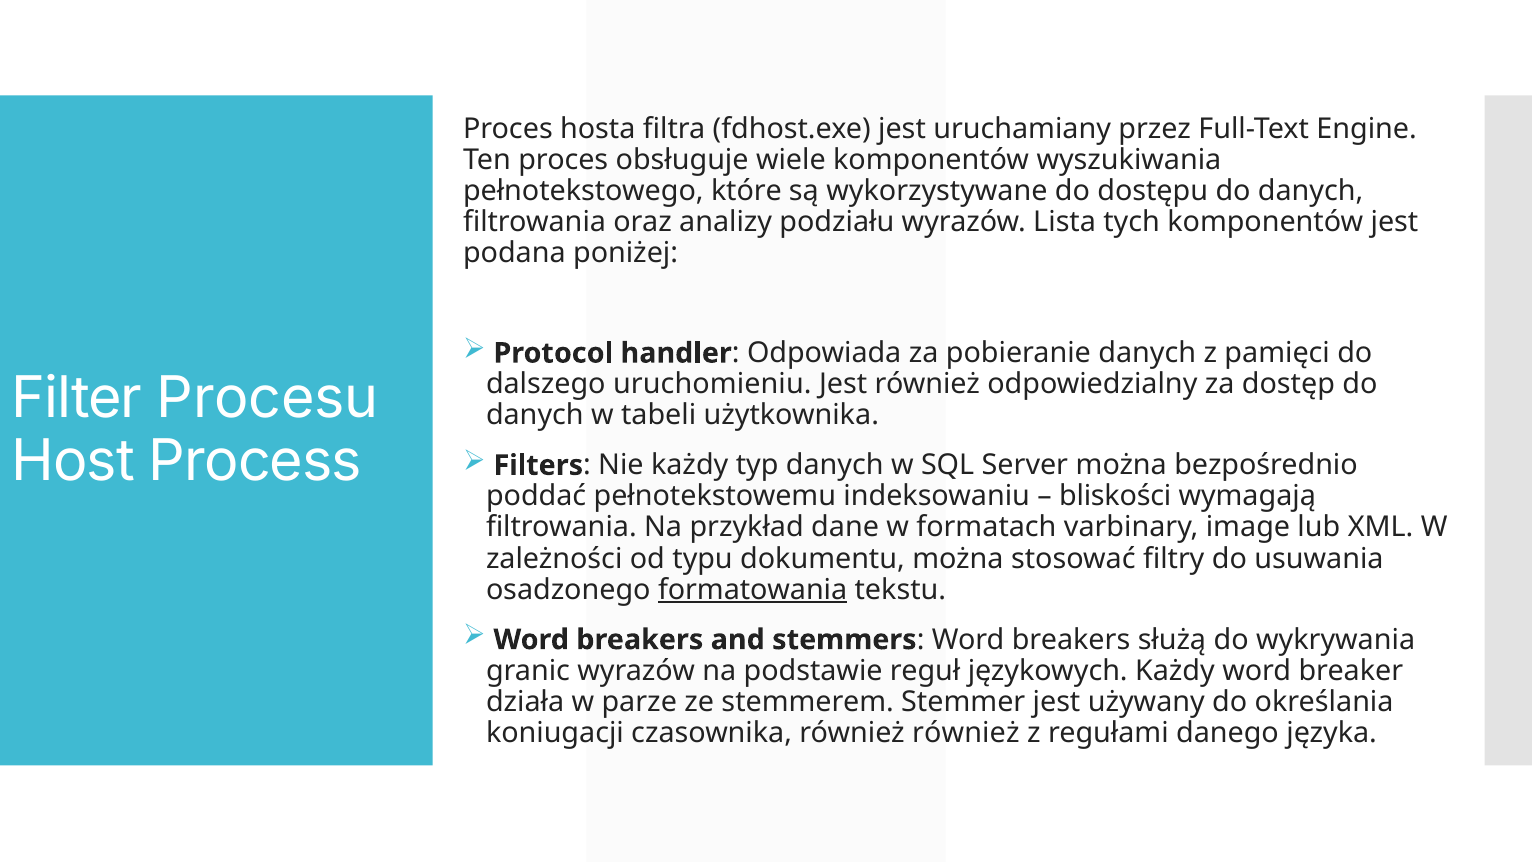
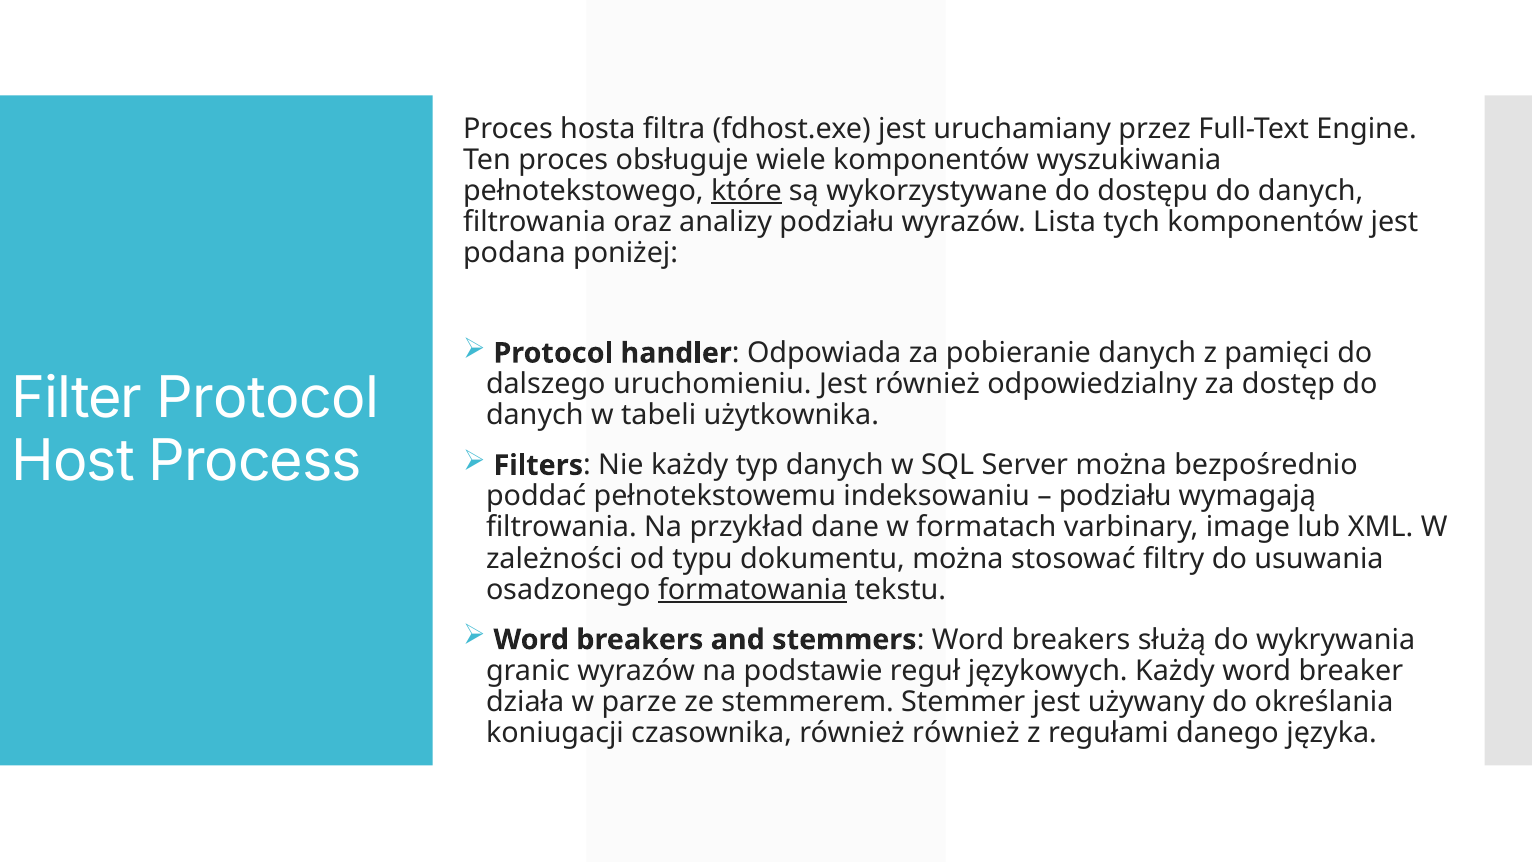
które underline: none -> present (746, 191)
Filter Procesu: Procesu -> Protocol (268, 399)
bliskości: bliskości -> podziału (1115, 496)
